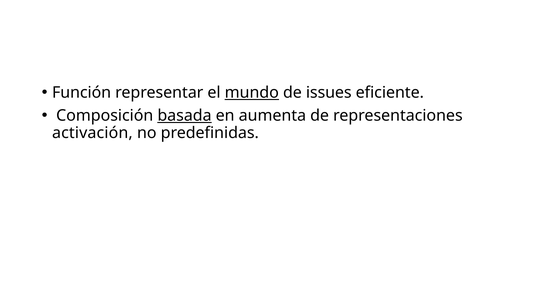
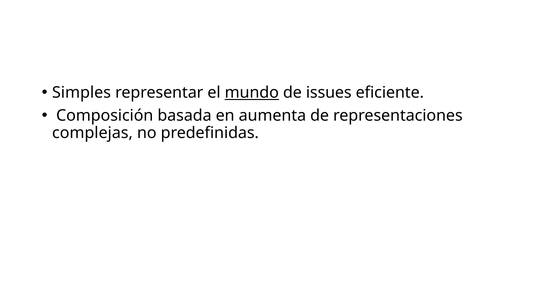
Función: Función -> Simples (82, 93)
basada underline: present -> none (185, 116)
activación: activación -> complejas (92, 133)
